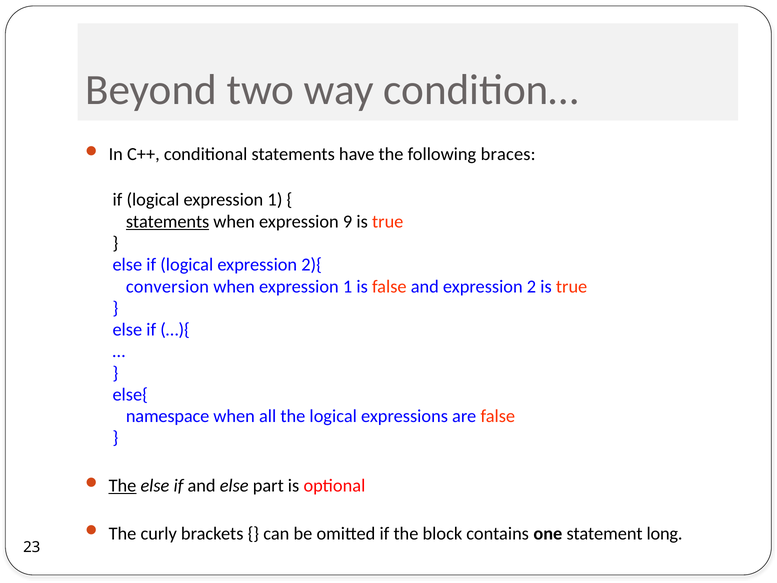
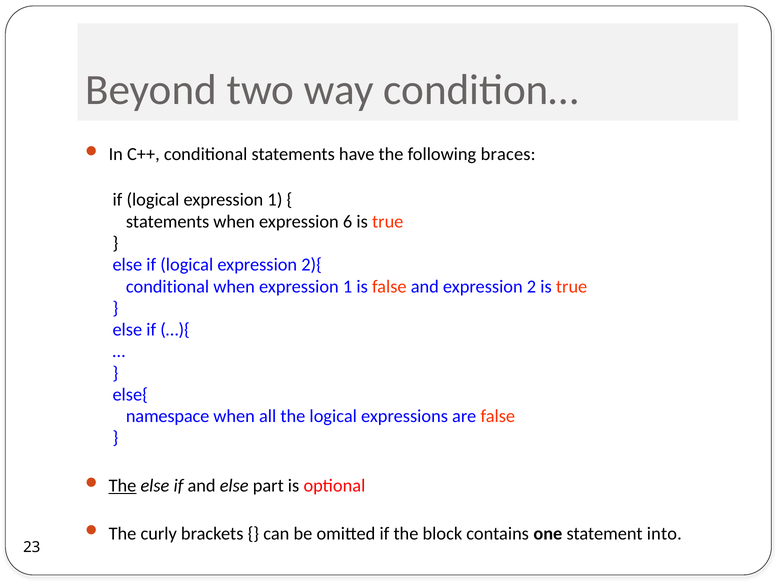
statements underline: present -> none (168, 221)
9: 9 -> 6 (348, 221)
conversion: conversion -> conditional (168, 286)
long: long -> into (664, 533)
